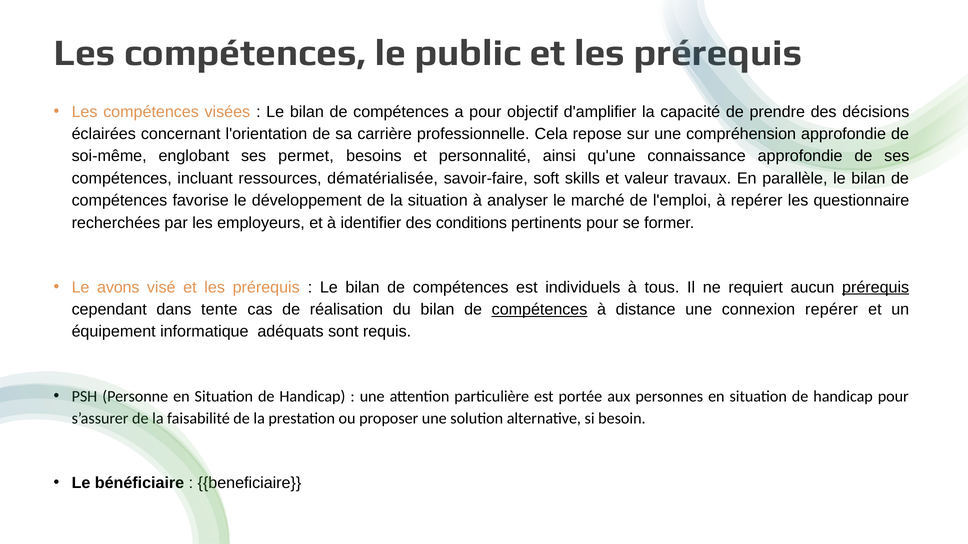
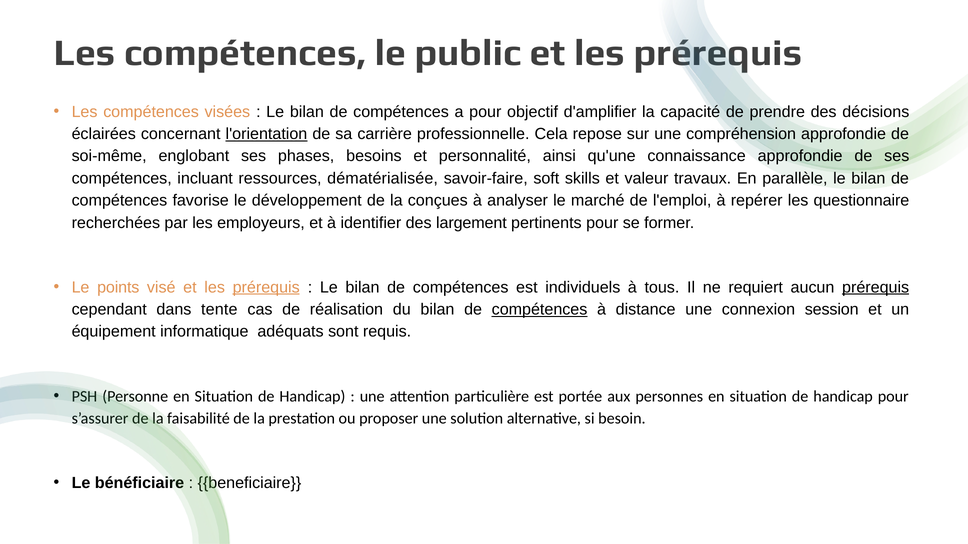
l'orientation underline: none -> present (266, 134)
permet: permet -> phases (306, 156)
la situation: situation -> conçues (438, 201)
conditions: conditions -> largement (471, 223)
avons: avons -> points (118, 288)
prérequis underline: none -> present (266, 288)
connexion repérer: repérer -> session (832, 310)
